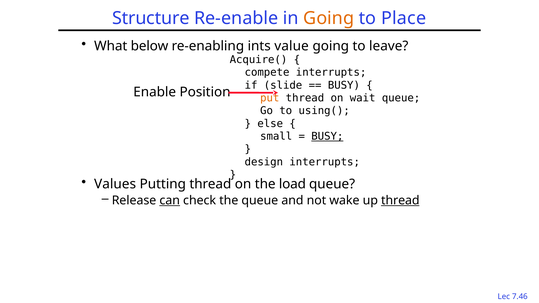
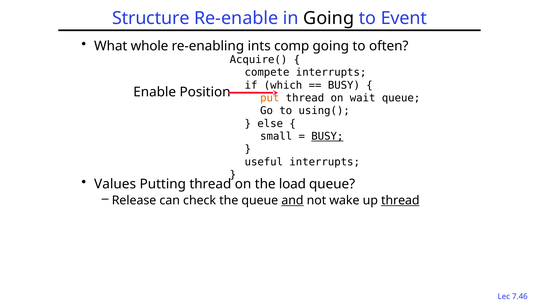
Going colour: orange -> black (329, 18)
Place: Place -> Event (404, 18)
below: below -> whole (150, 46)
value: value -> comp (292, 46)
leave: leave -> often (389, 46)
slide: slide -> which (283, 85)
design: design -> useful (264, 162)
can underline: present -> none (170, 200)
and underline: none -> present (292, 200)
